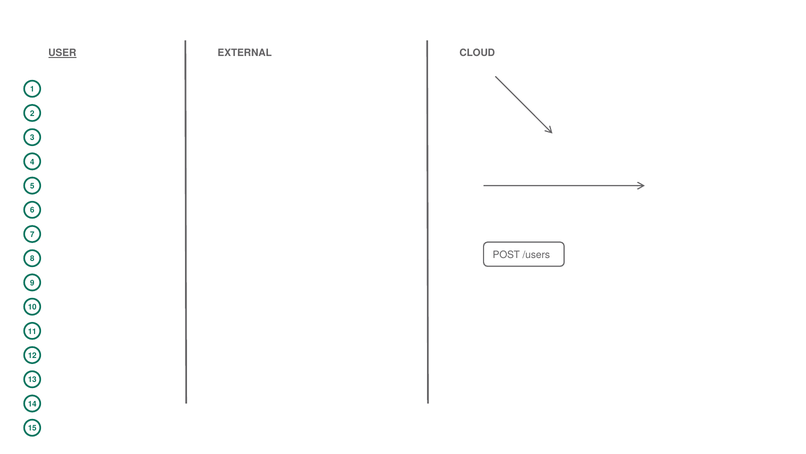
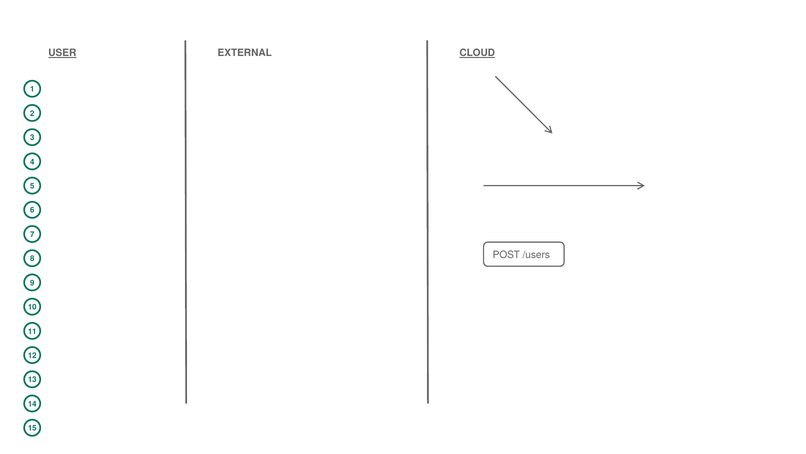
CLOUD underline: none -> present (477, 53)
